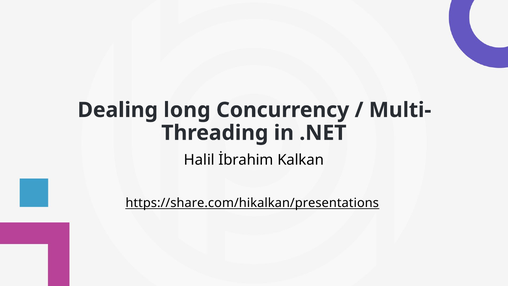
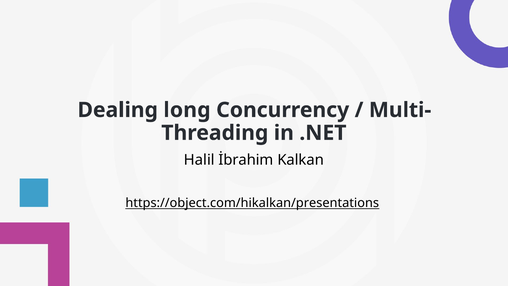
https://share.com/hikalkan/presentations: https://share.com/hikalkan/presentations -> https://object.com/hikalkan/presentations (252, 203)
